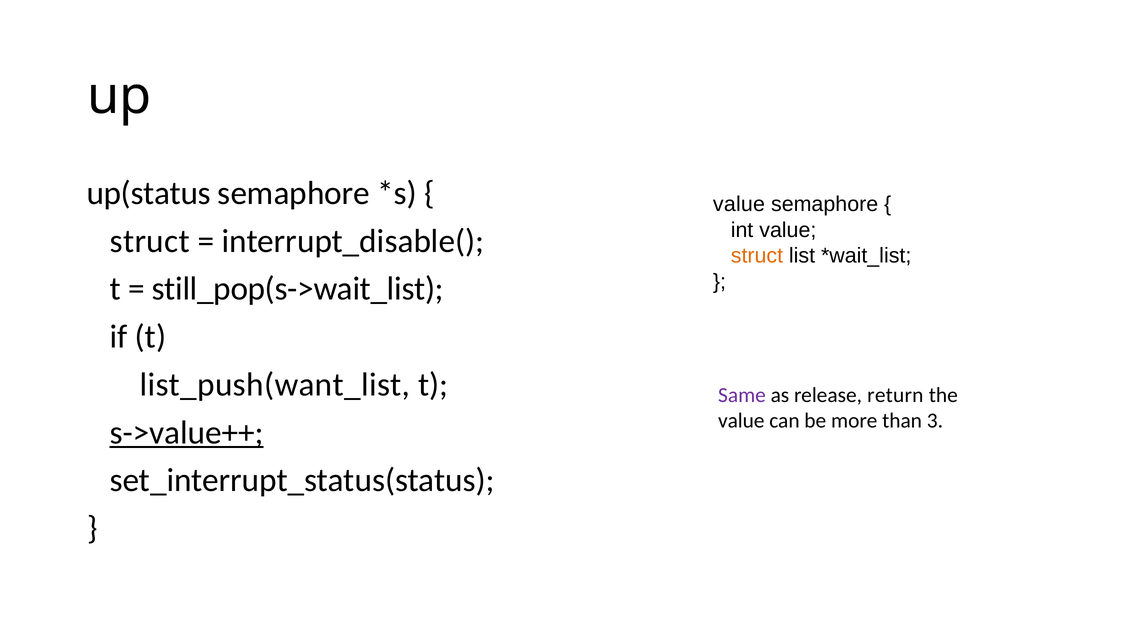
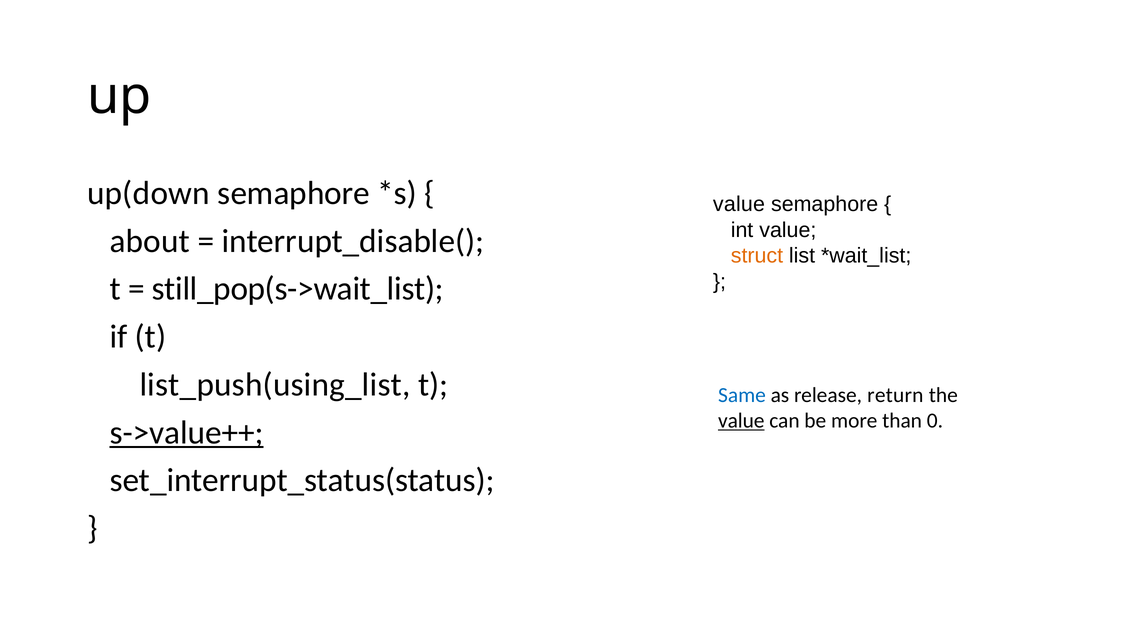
up(status: up(status -> up(down (148, 193)
struct: struct -> about (150, 241)
list_push(want_list: list_push(want_list -> list_push(using_list (275, 384)
Same colour: purple -> blue (742, 395)
value underline: none -> present (741, 420)
3: 3 -> 0 (935, 420)
